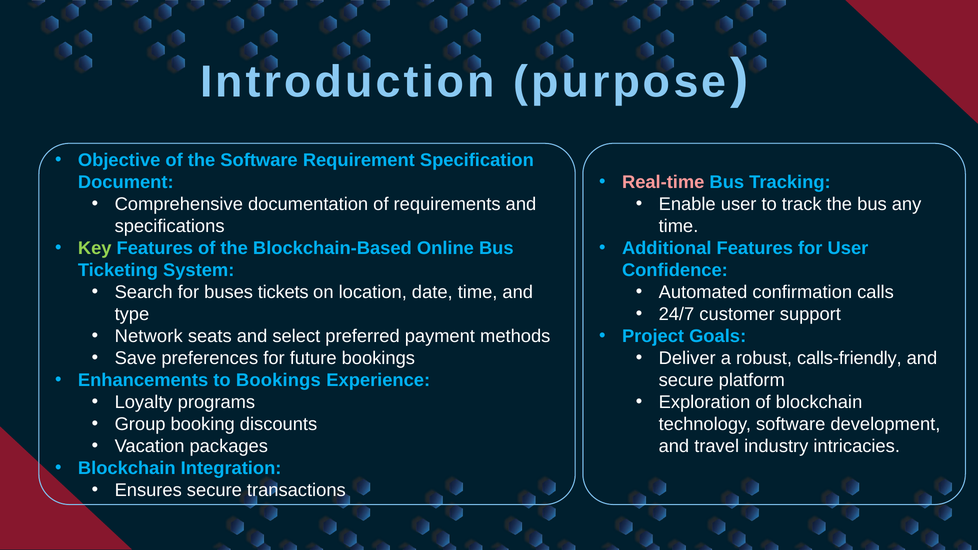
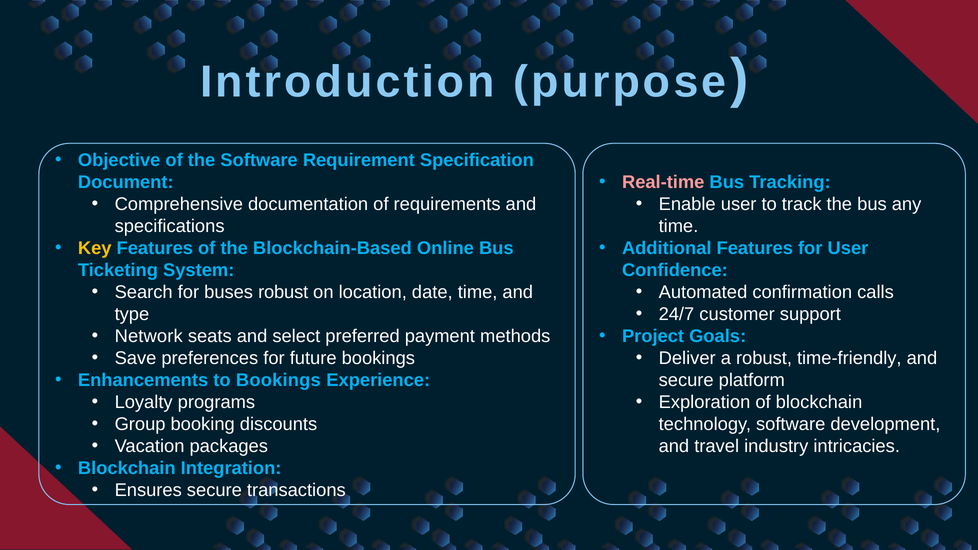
Key colour: light green -> yellow (95, 248)
buses tickets: tickets -> robust (283, 292)
calls-friendly: calls-friendly -> time-friendly (849, 358)
